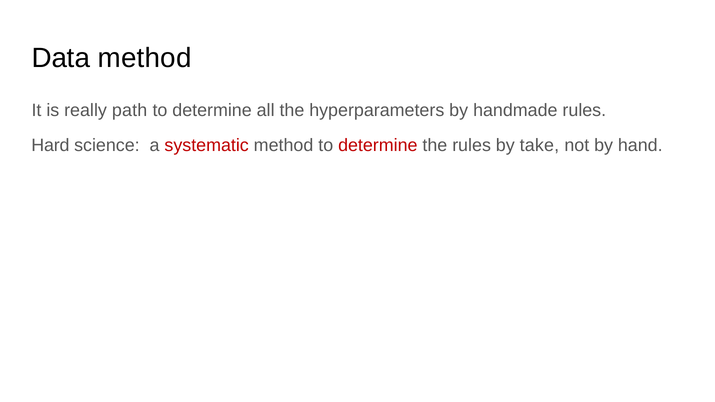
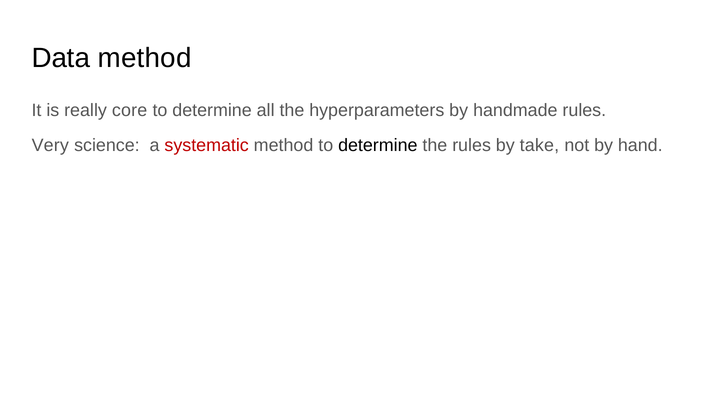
path: path -> core (130, 111)
Hard: Hard -> Very (50, 145)
determine colour: red -> black (378, 145)
